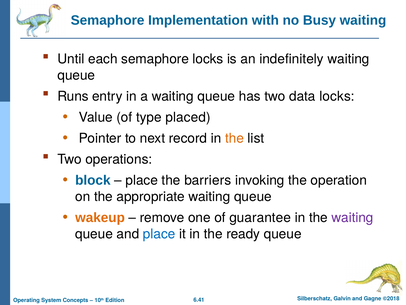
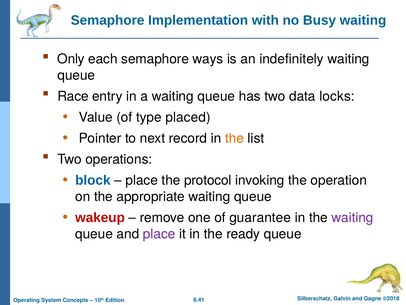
Until: Until -> Only (71, 59)
semaphore locks: locks -> ways (208, 59)
Runs: Runs -> Race (73, 96)
barriers: barriers -> protocol (208, 180)
wakeup colour: orange -> red (100, 217)
place colour: blue -> purple (159, 234)
